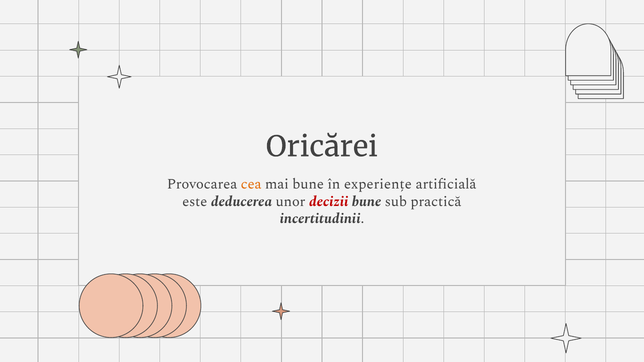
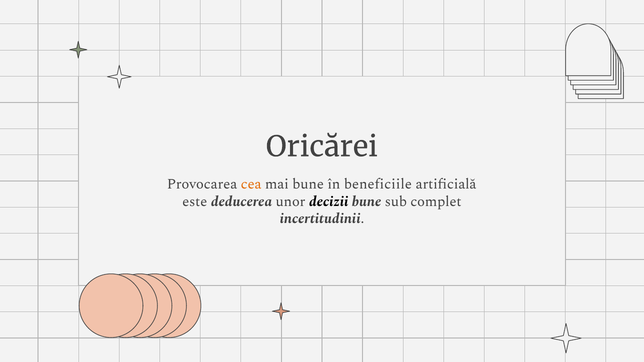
experiențe: experiențe -> beneficiile (378, 184)
decizii colour: red -> black (329, 201)
practică: practică -> complet (436, 201)
